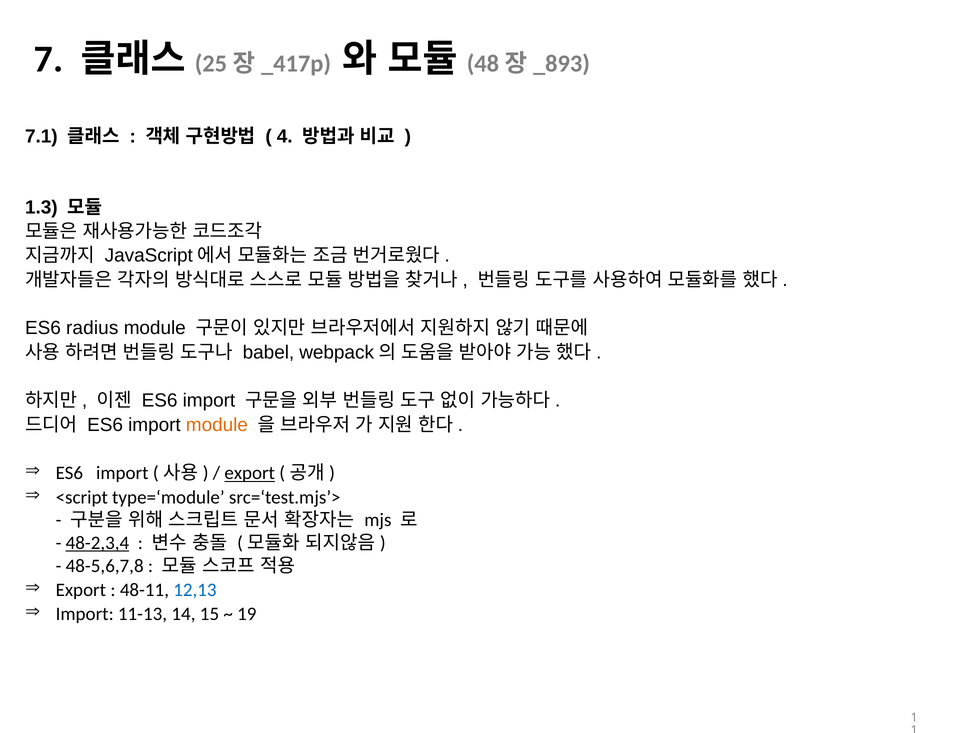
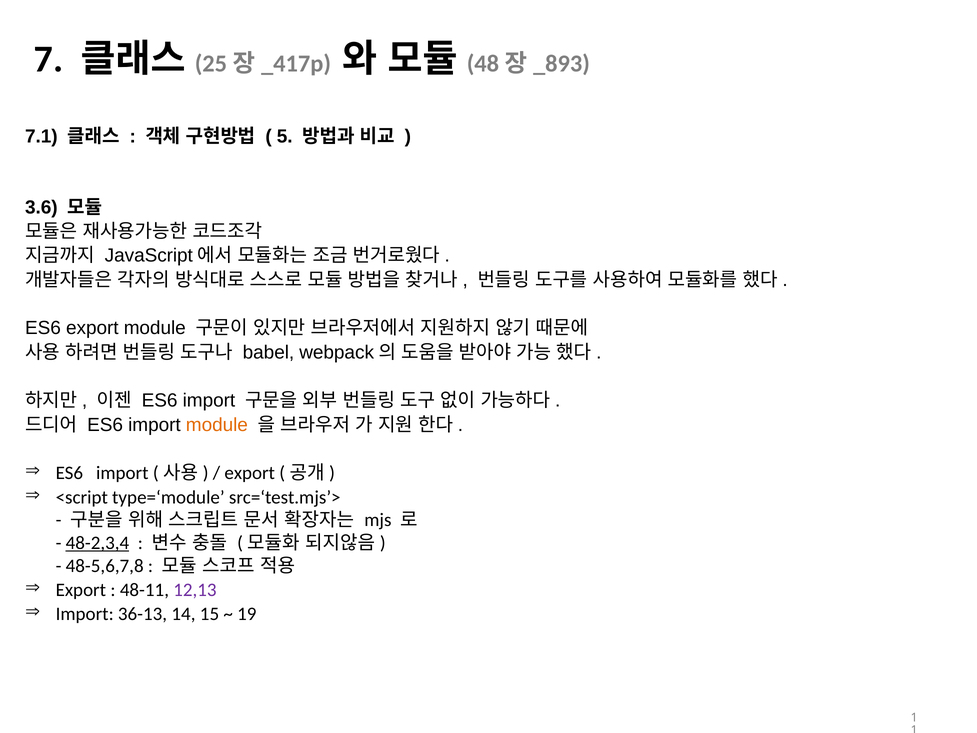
4: 4 -> 5 (285, 136)
1.3: 1.3 -> 3.6 (41, 207)
ES6 radius: radius -> export (92, 328)
export underline: present -> none (250, 473)
12,13 colour: blue -> purple (195, 590)
11-13: 11-13 -> 36-13 (143, 614)
